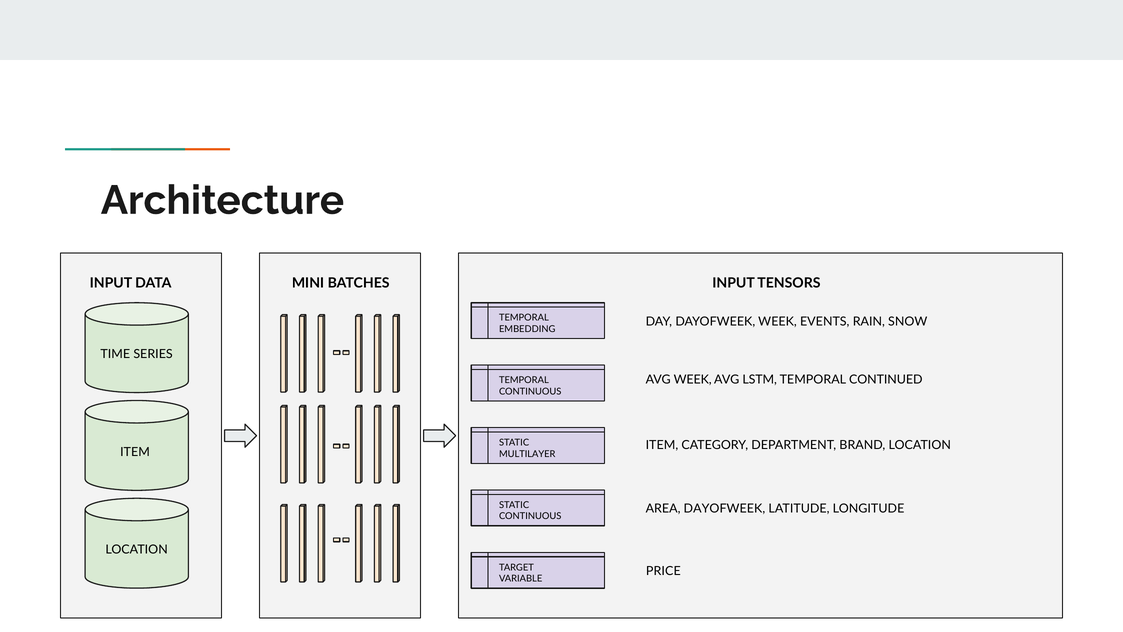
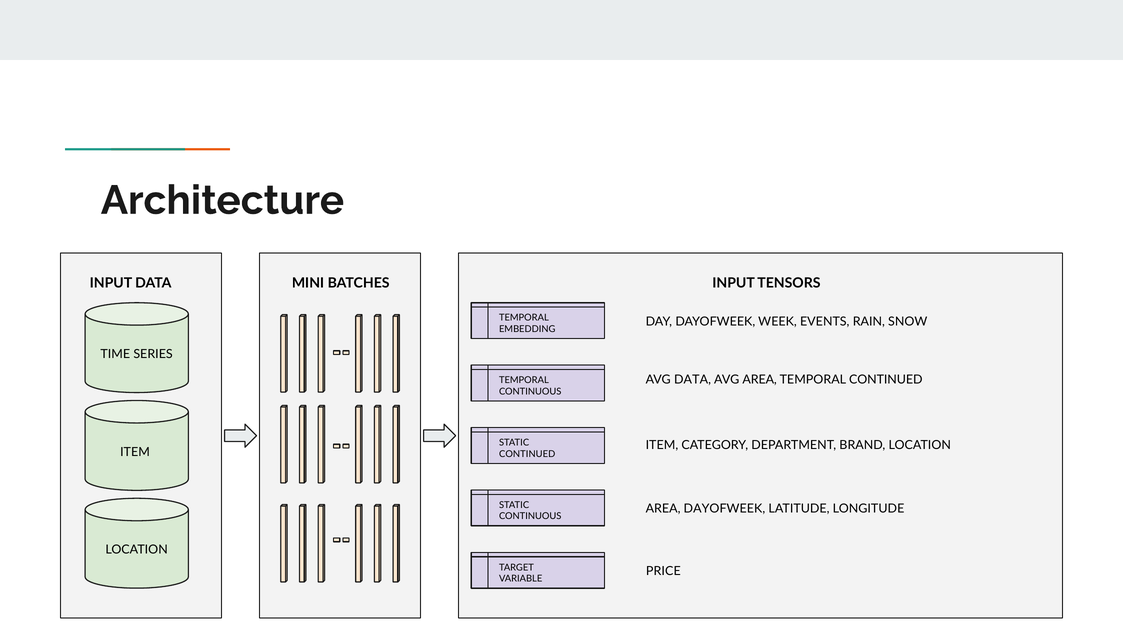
AVG WEEK: WEEK -> DATA (693, 379)
AVG LSTM: LSTM -> AREA (760, 379)
MULTILAYER: MULTILAYER -> CONTINUED (527, 454)
